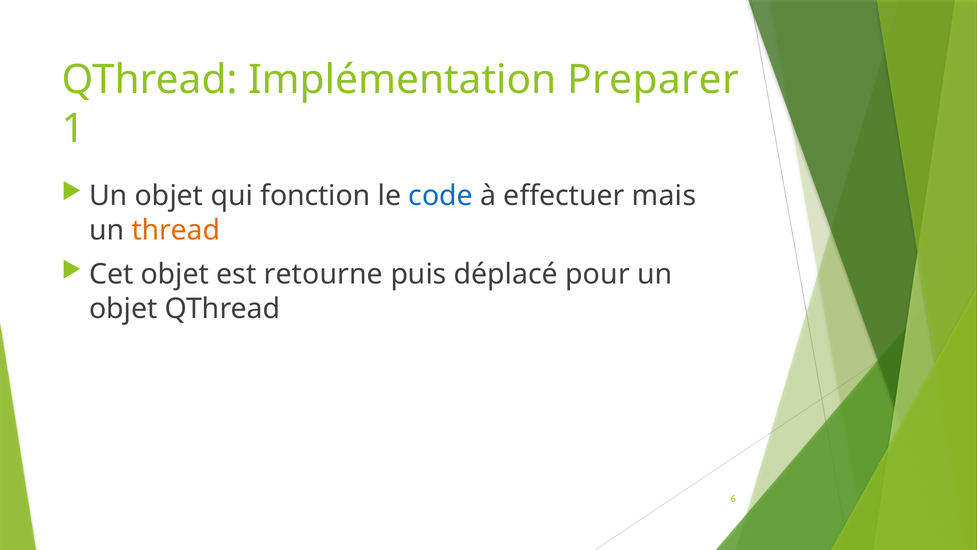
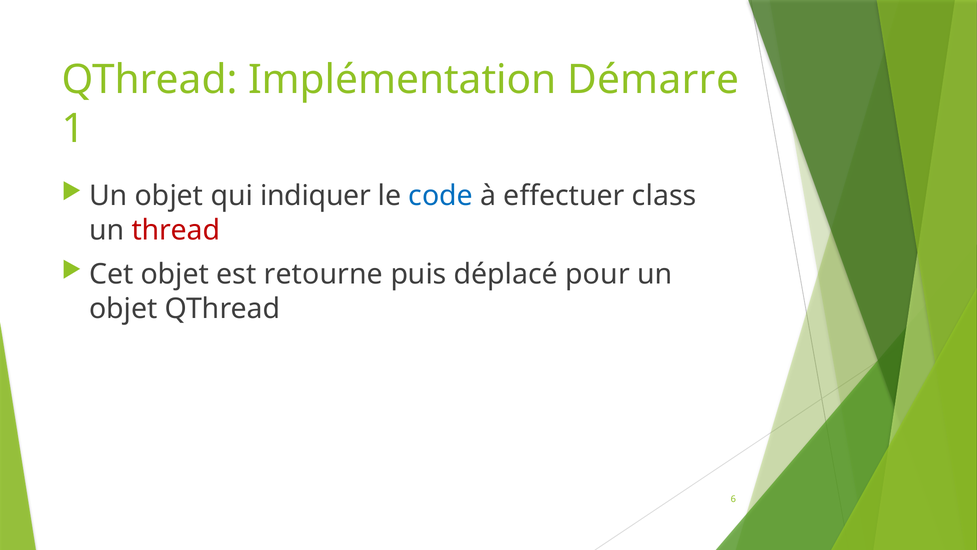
Preparer: Preparer -> Démarre (653, 80)
fonction: fonction -> indiquer (315, 196)
mais: mais -> class (664, 196)
thread colour: orange -> red (176, 230)
